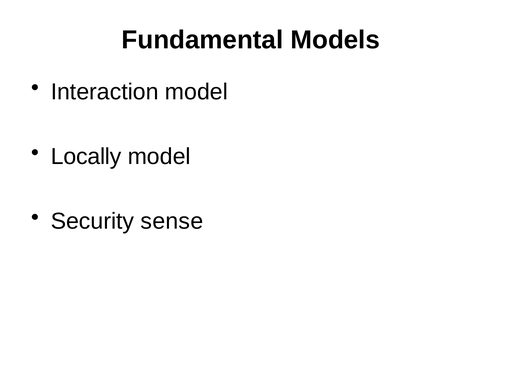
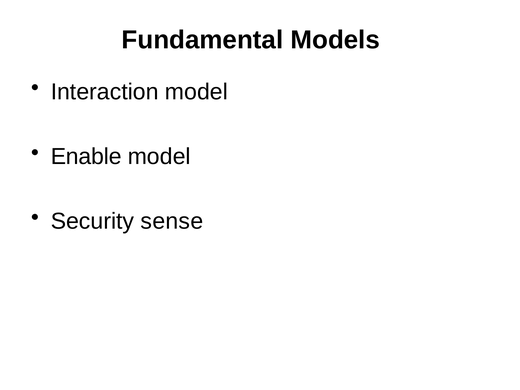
Locally: Locally -> Enable (86, 156)
